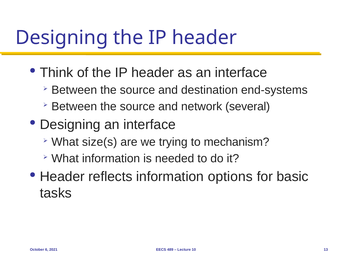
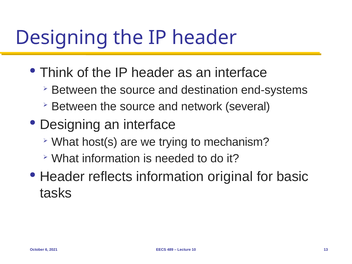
size(s: size(s -> host(s (100, 142)
options: options -> original (230, 177)
